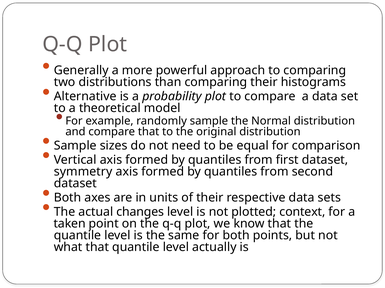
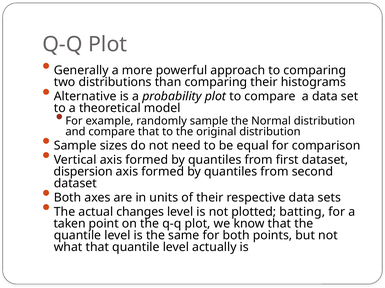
symmetry: symmetry -> dispersion (83, 172)
context: context -> batting (302, 212)
